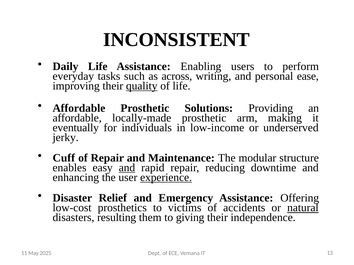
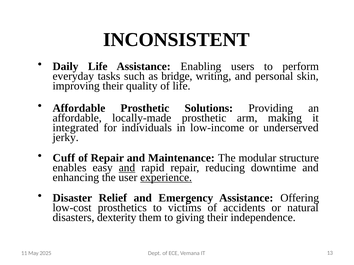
across: across -> bridge (177, 76)
ease: ease -> skin (308, 76)
quality underline: present -> none (142, 86)
eventually: eventually -> integrated (76, 128)
natural underline: present -> none (303, 208)
resulting: resulting -> dexterity (117, 218)
